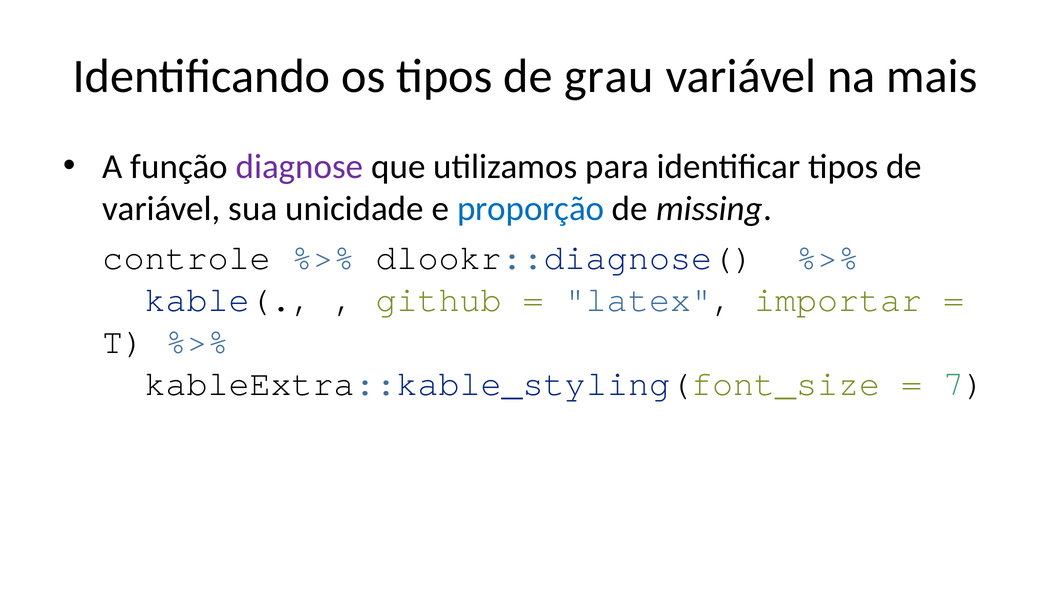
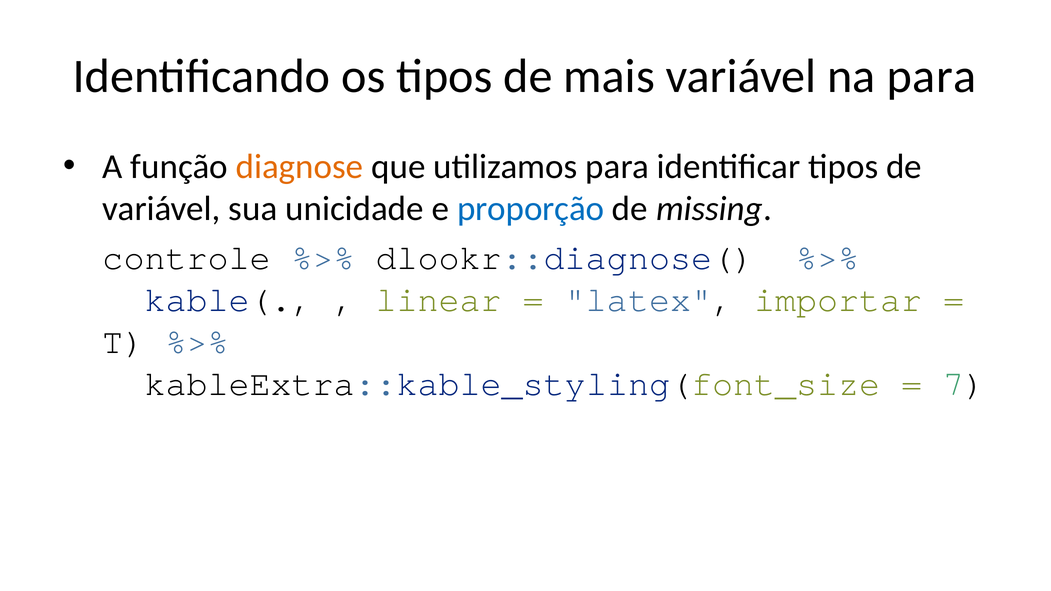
grau: grau -> mais (609, 76)
na mais: mais -> para (932, 76)
diagnose colour: purple -> orange (300, 167)
github: github -> linear (439, 300)
